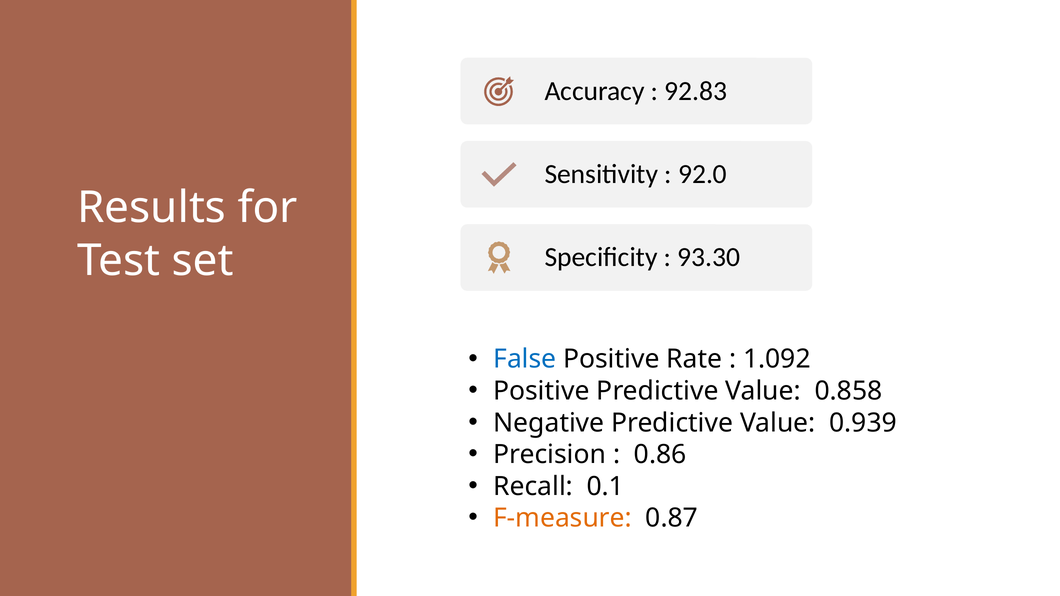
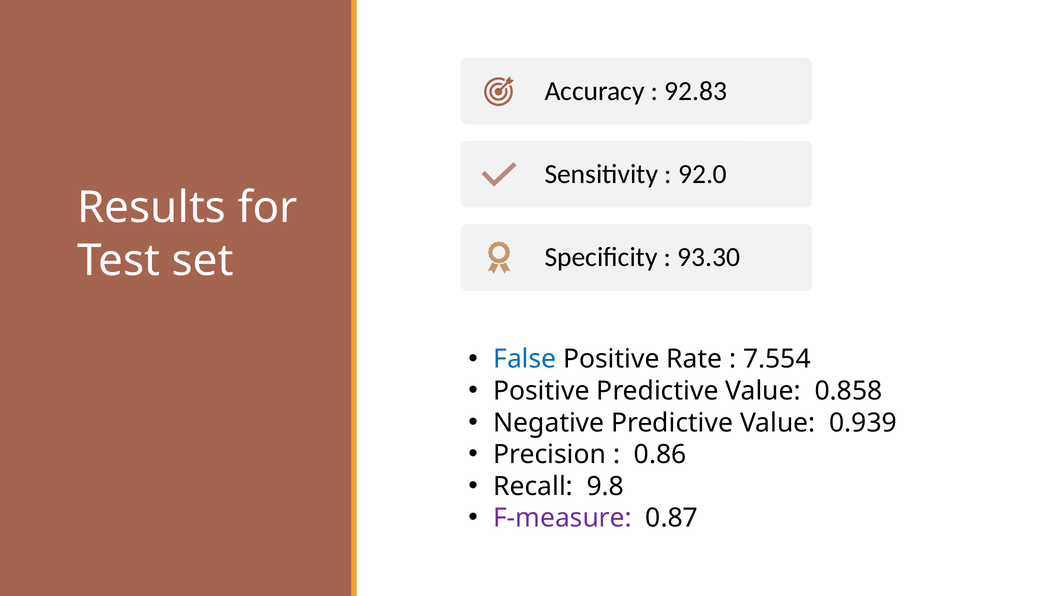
1.092: 1.092 -> 7.554 (777, 359)
0.1: 0.1 -> 9.8 (605, 487)
F-measure colour: orange -> purple (562, 518)
